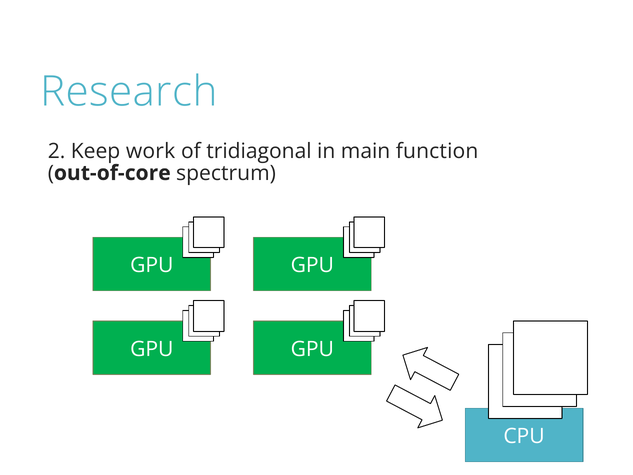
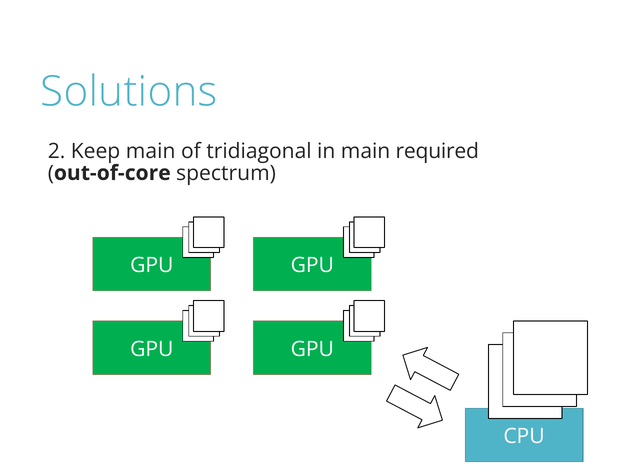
Research: Research -> Solutions (129, 92)
Keep work: work -> main (151, 151)
function: function -> required (437, 151)
